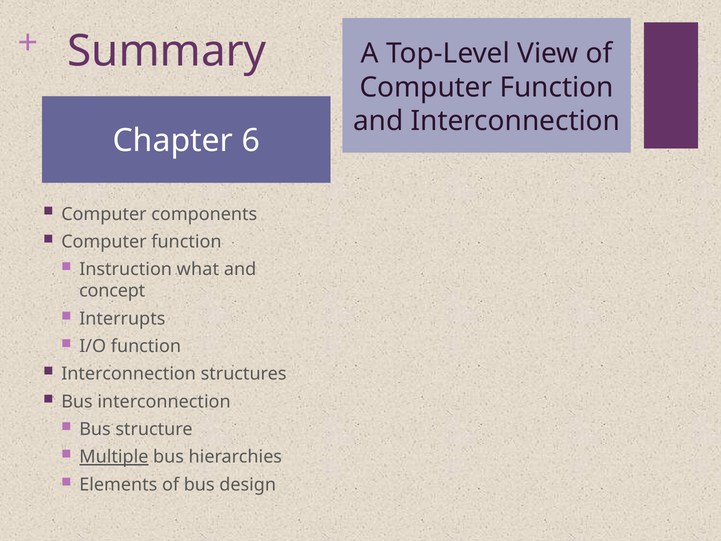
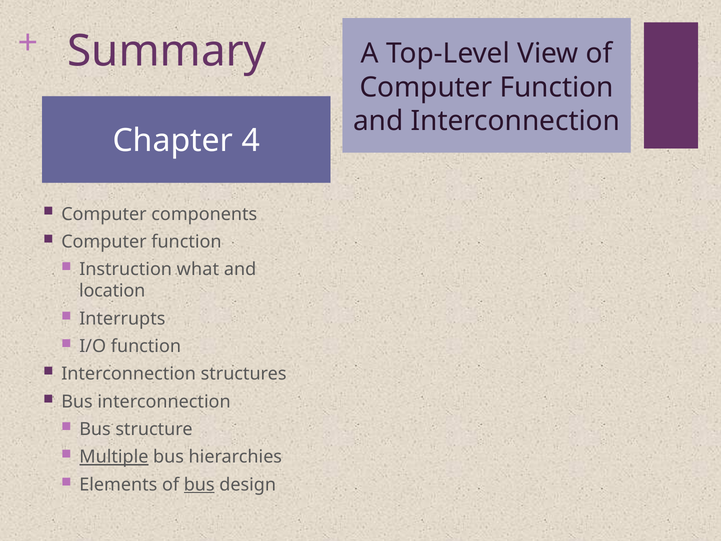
6: 6 -> 4 (251, 141)
concept: concept -> location (112, 291)
bus underline: none -> present (199, 484)
